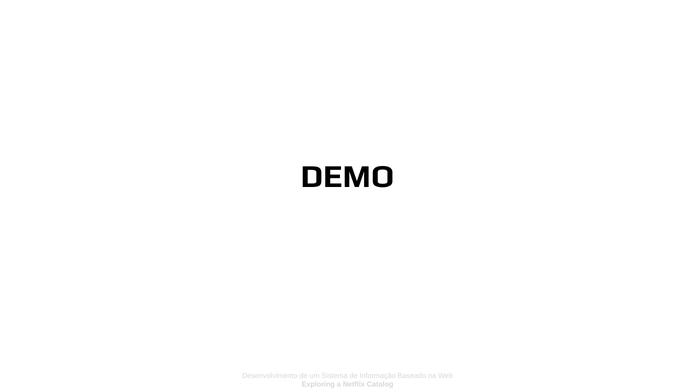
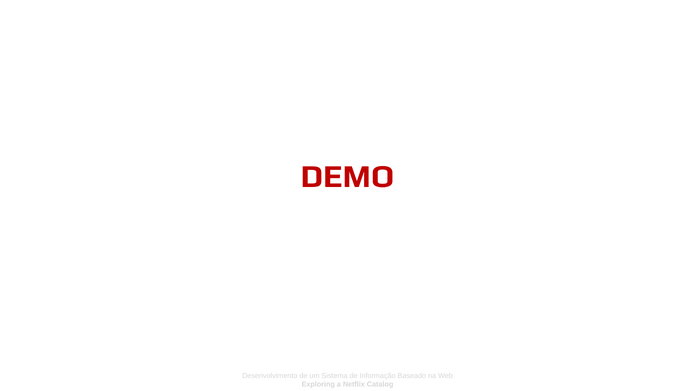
DEMO colour: black -> red (347, 177)
